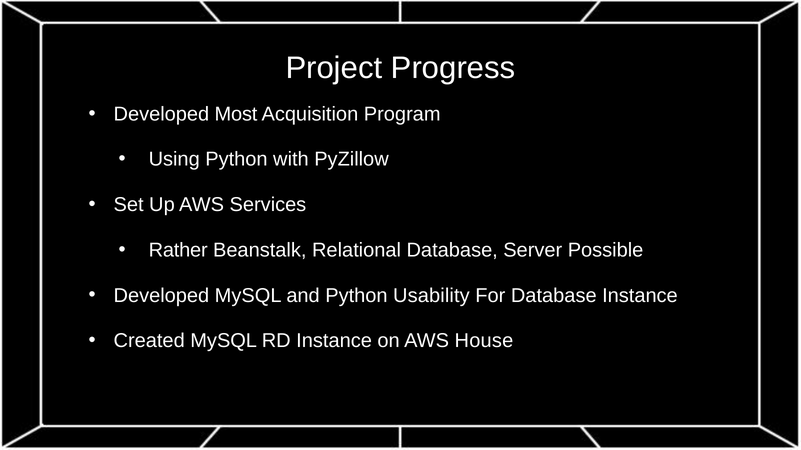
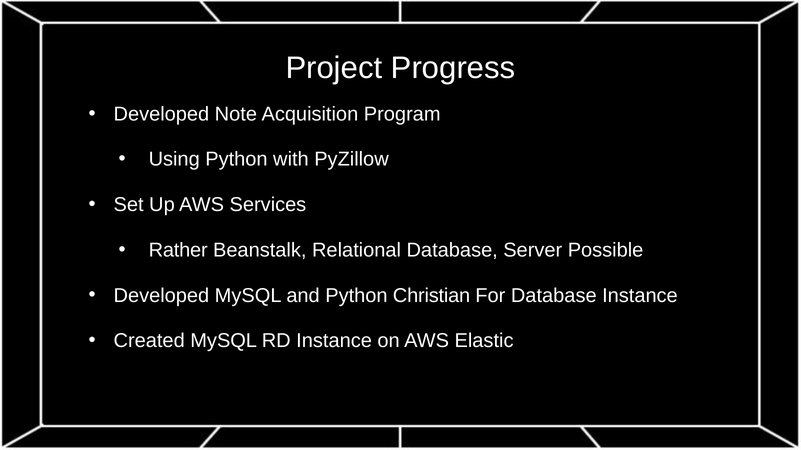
Most: Most -> Note (236, 114)
Usability: Usability -> Christian (432, 296)
House: House -> Elastic (484, 341)
